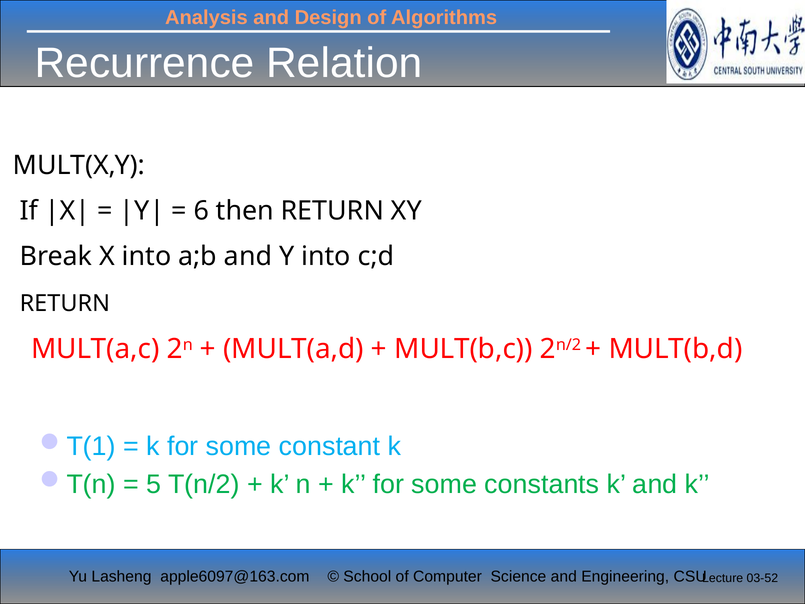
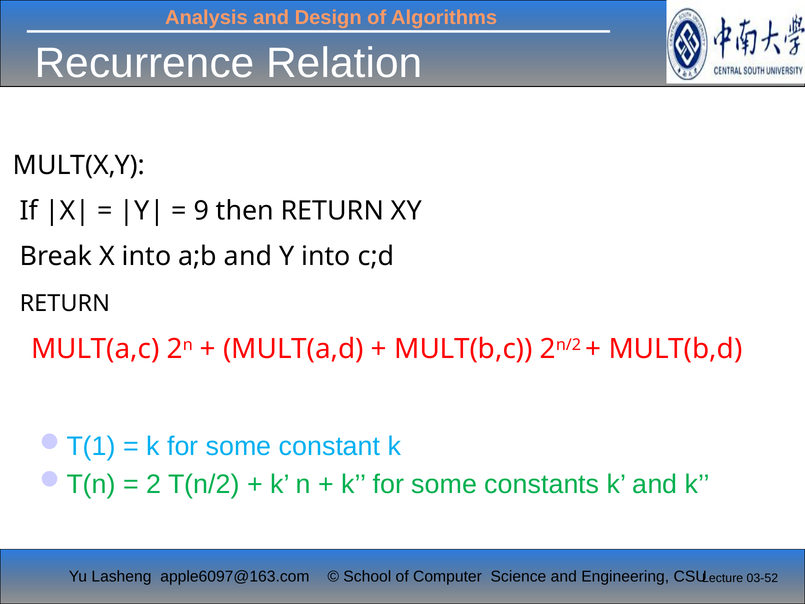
6: 6 -> 9 (201, 211)
5: 5 -> 2 (154, 484)
